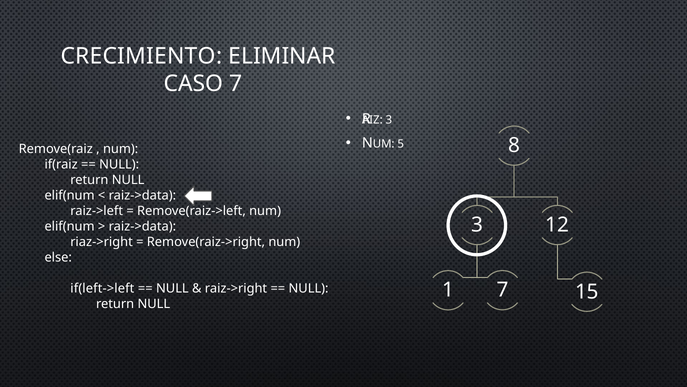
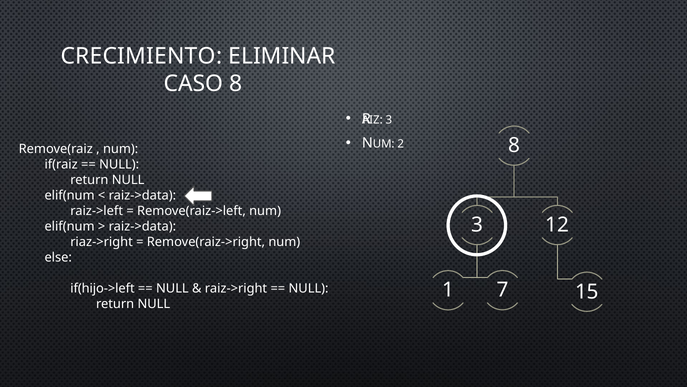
CASO 7: 7 -> 8 (236, 84)
5: 5 -> 2 (401, 144)
if(left->left: if(left->left -> if(hijo->left (102, 288)
